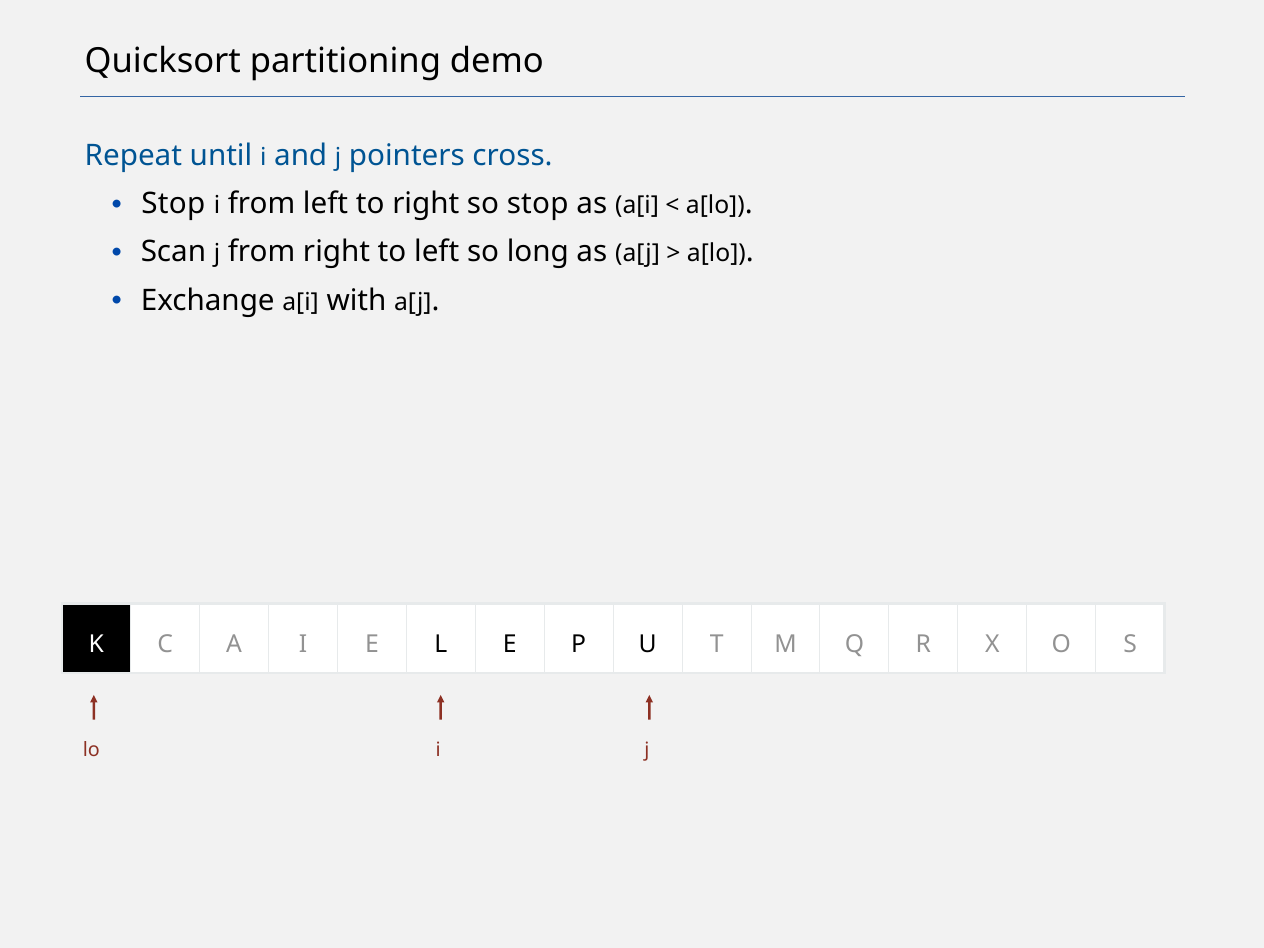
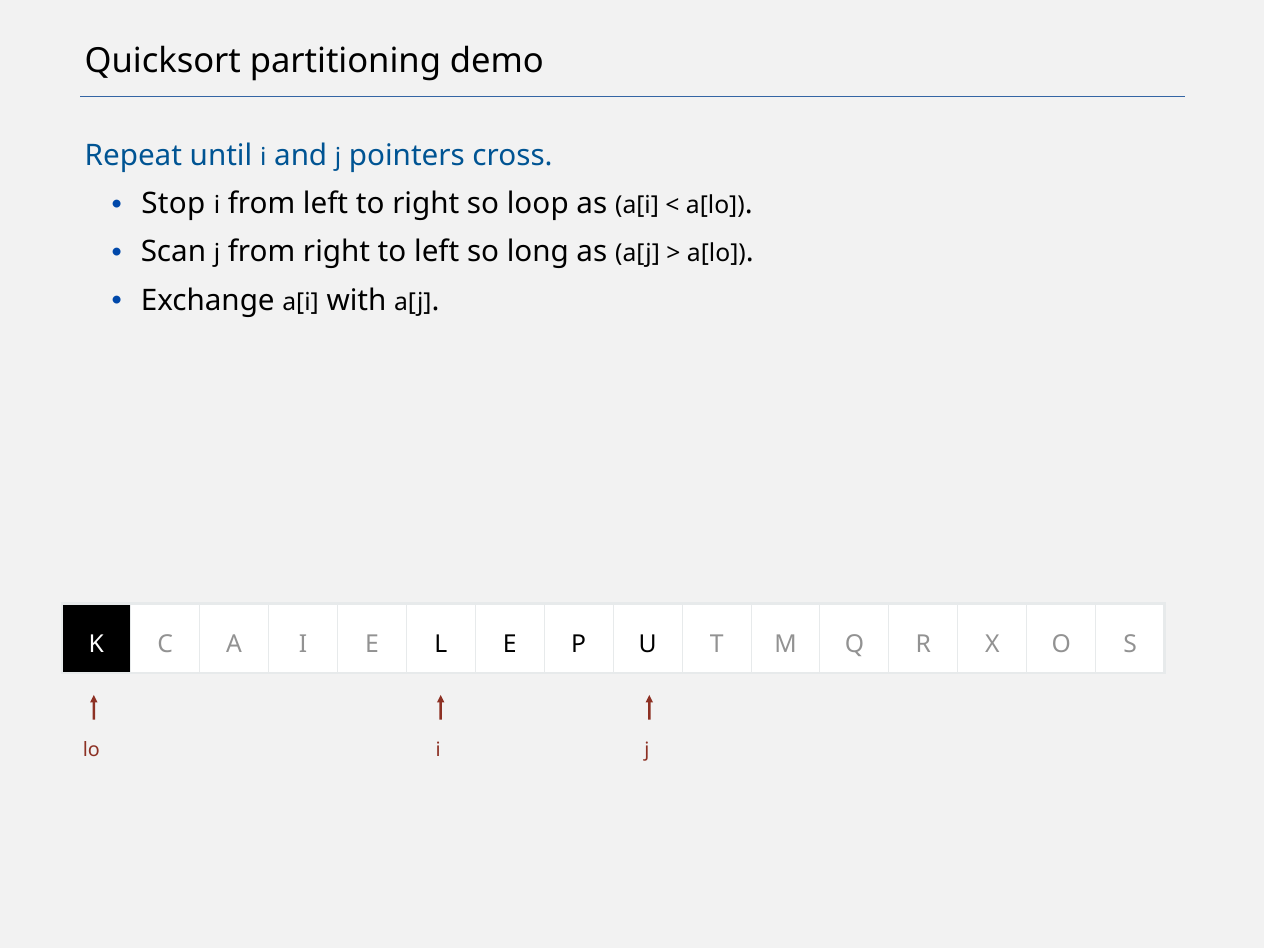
so stop: stop -> loop (538, 204)
